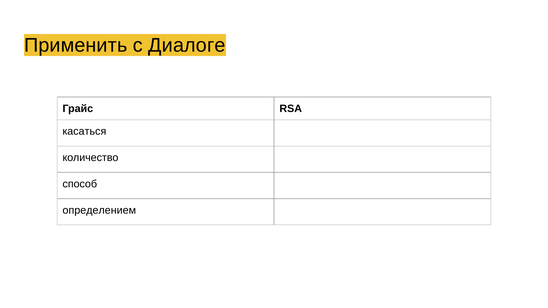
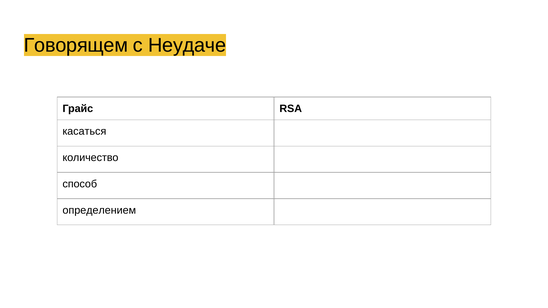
Применить: Применить -> Говорящем (76, 45)
Диалоге: Диалоге -> Неудаче (187, 45)
